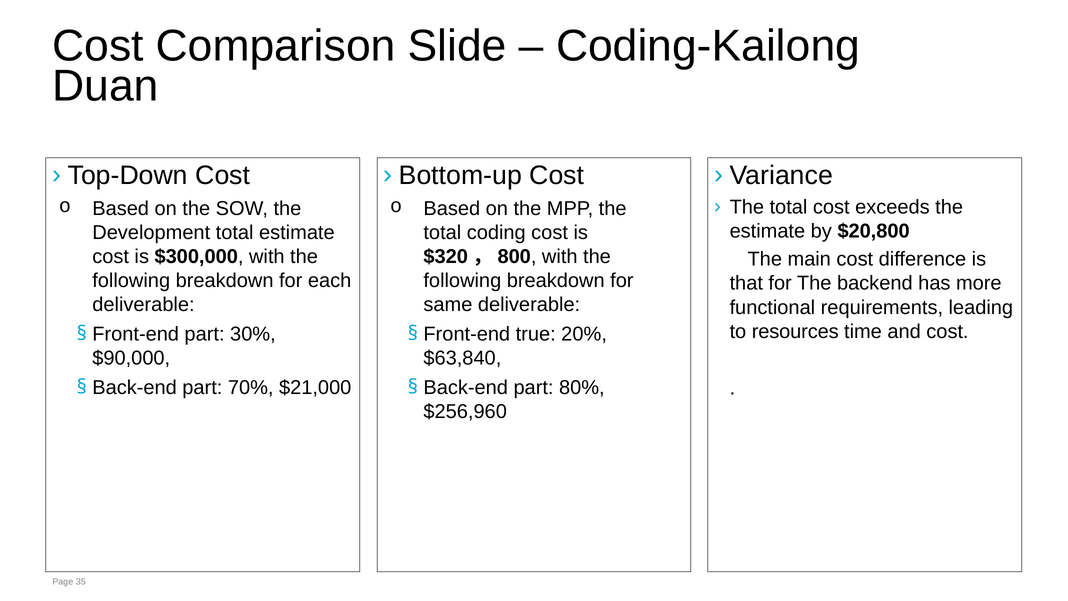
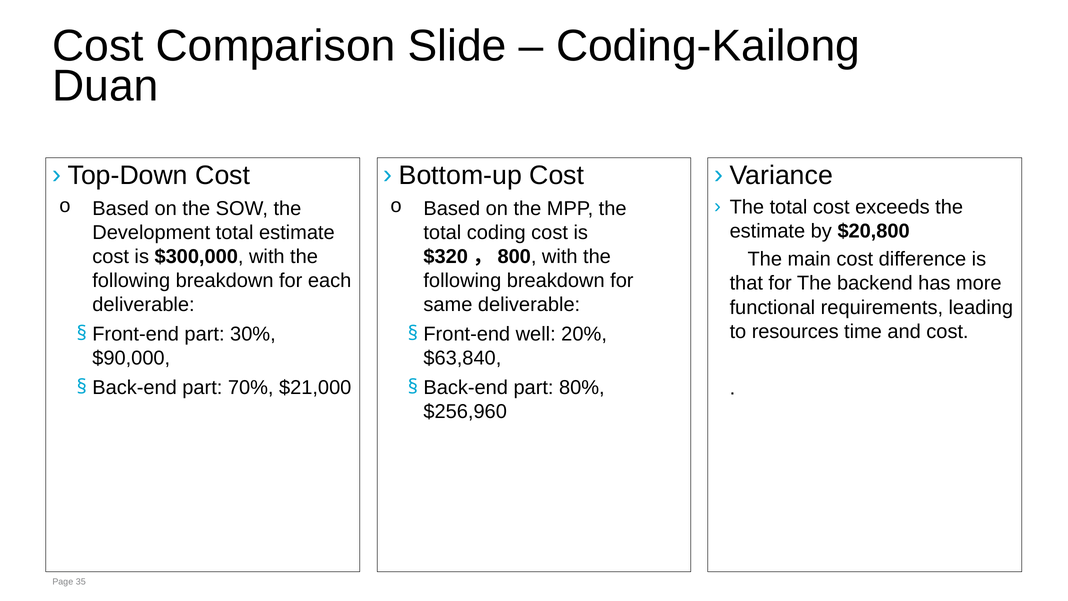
true: true -> well (536, 334)
